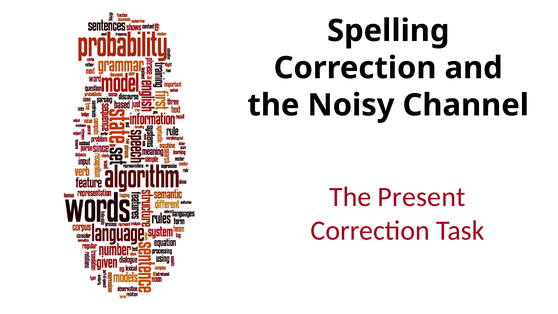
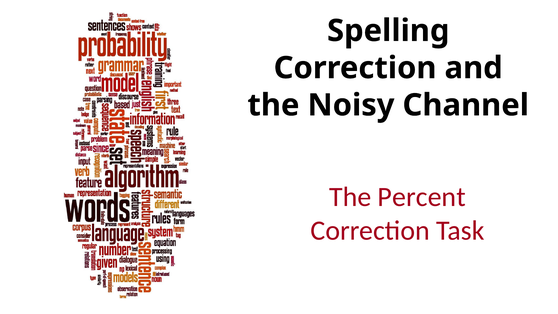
Present: Present -> Percent (422, 197)
